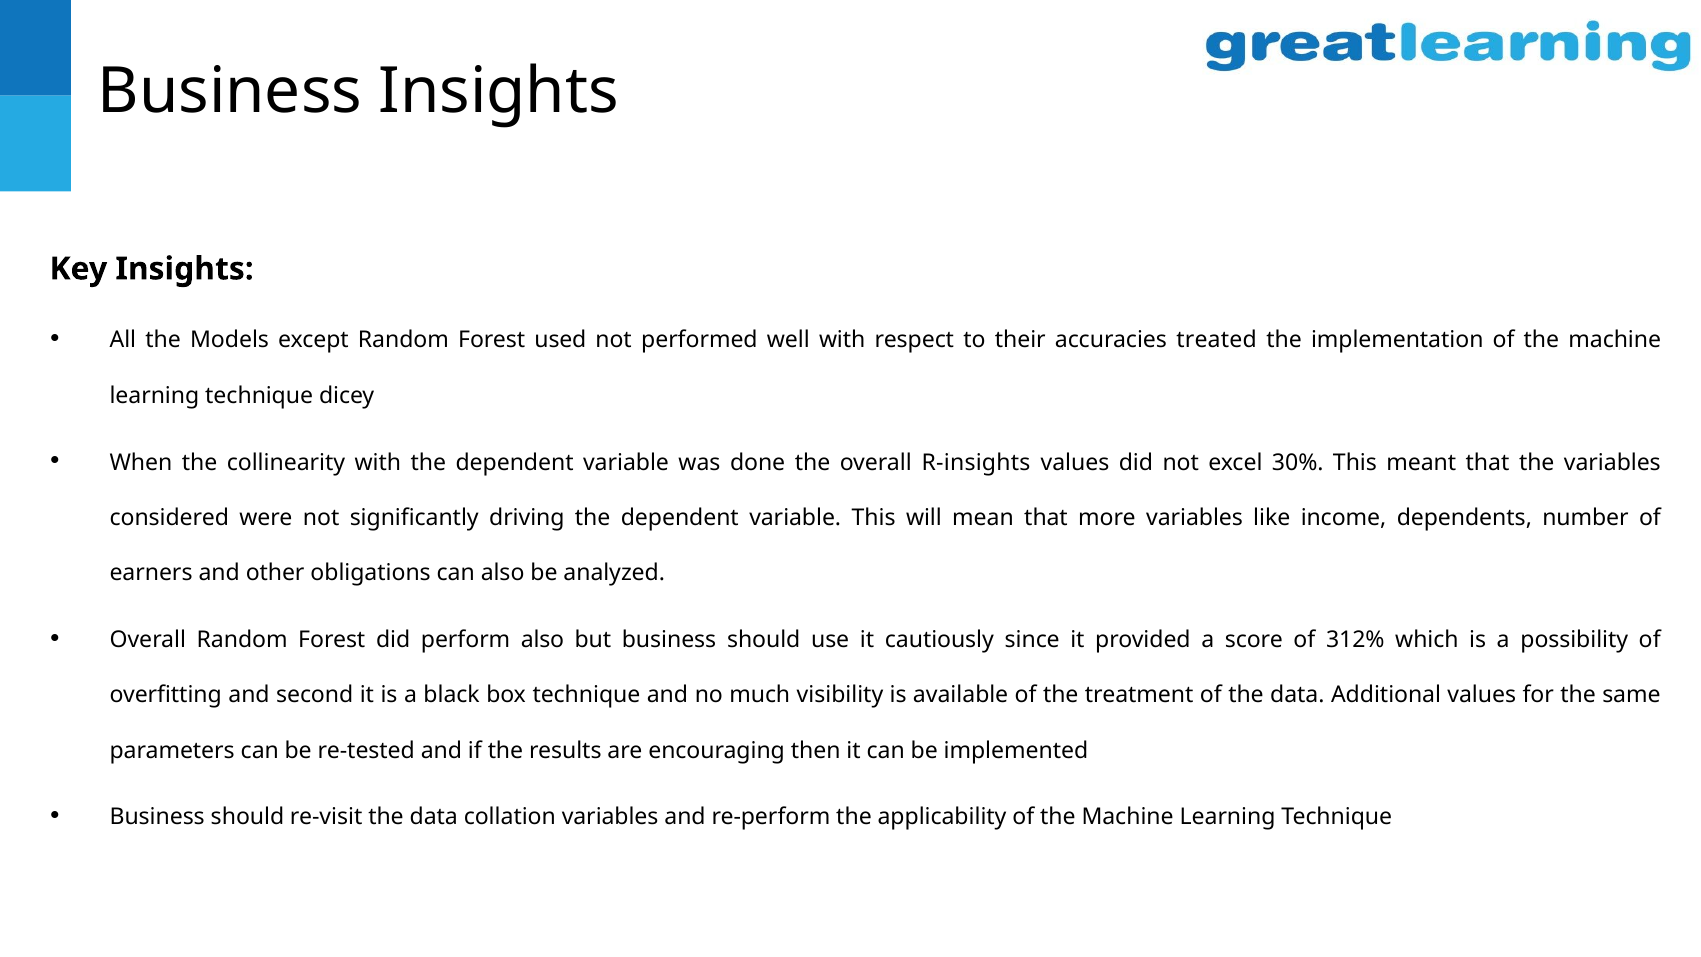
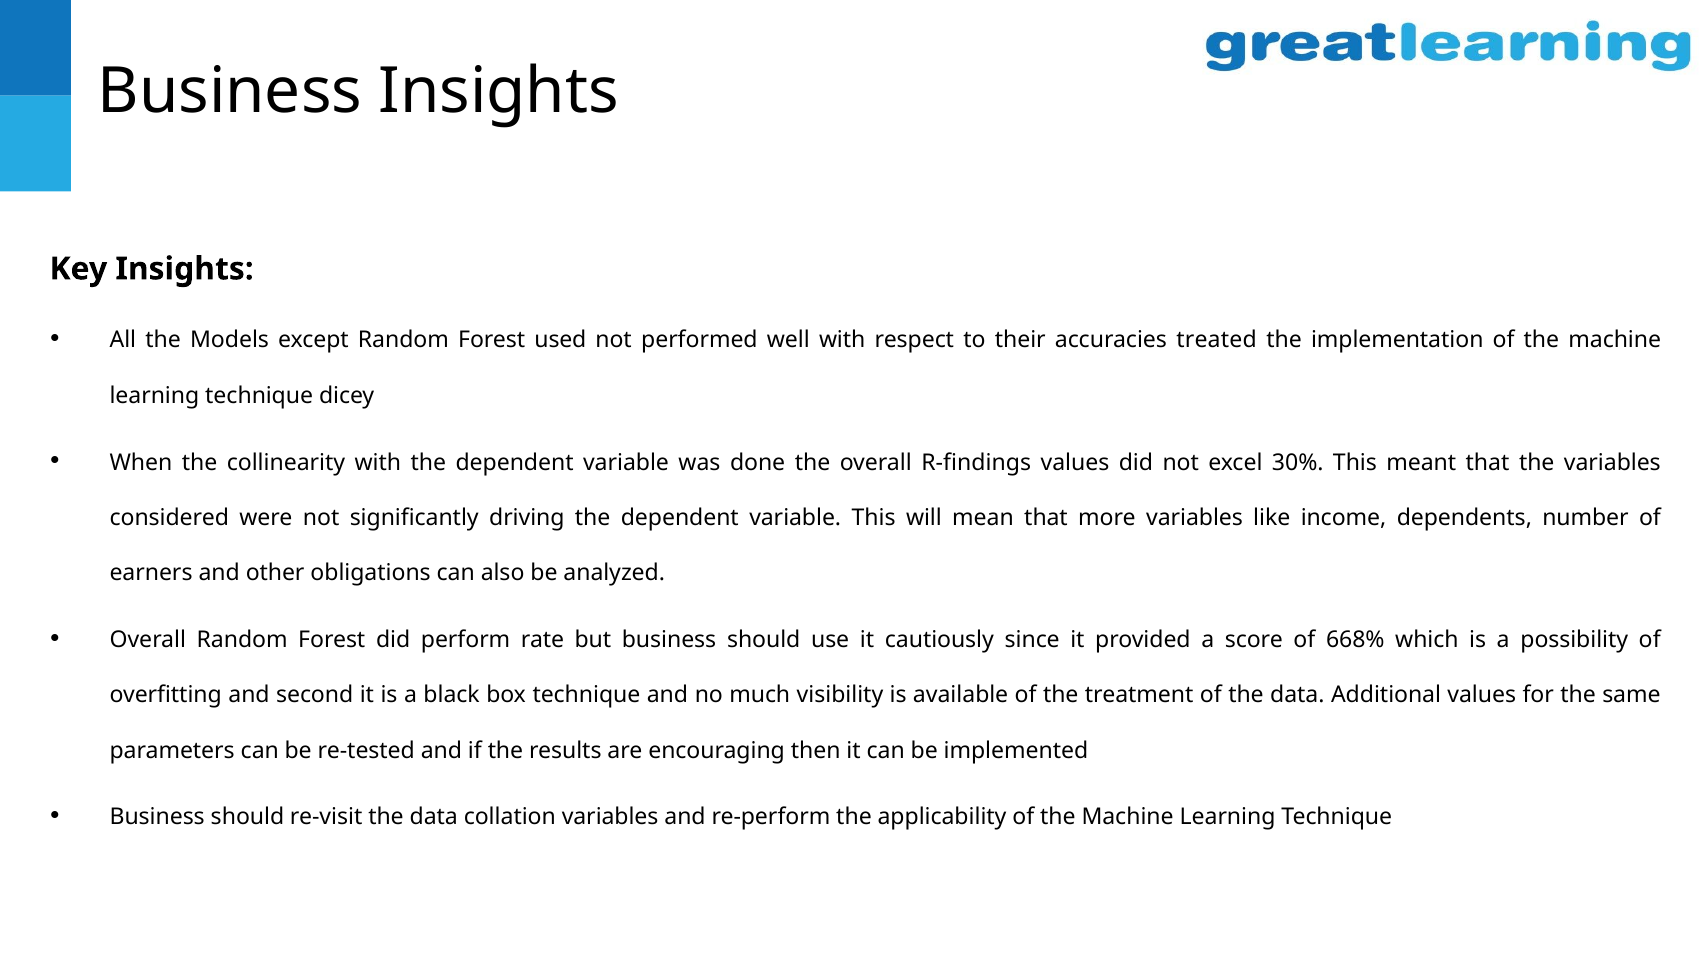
R-insights: R-insights -> R-findings (976, 462)
perform also: also -> rate (543, 640)
312%: 312% -> 668% (1355, 640)
